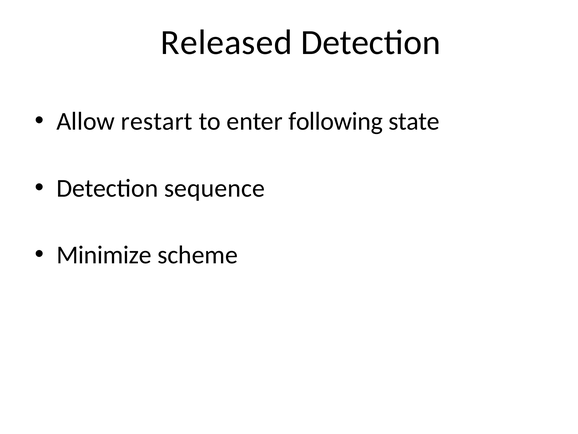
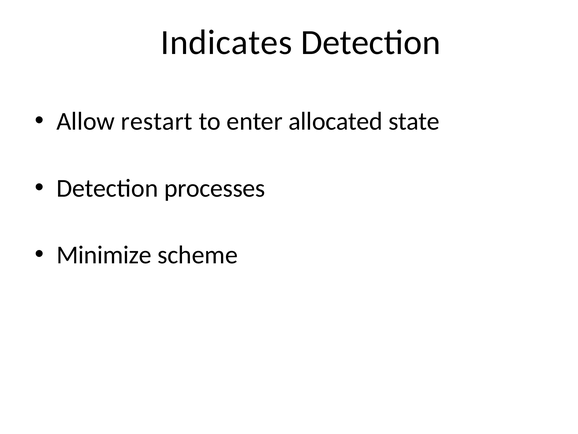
Released: Released -> Indicates (226, 42)
following: following -> allocated (336, 121)
sequence: sequence -> processes (215, 188)
